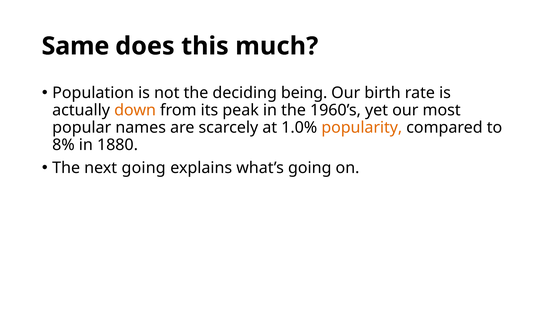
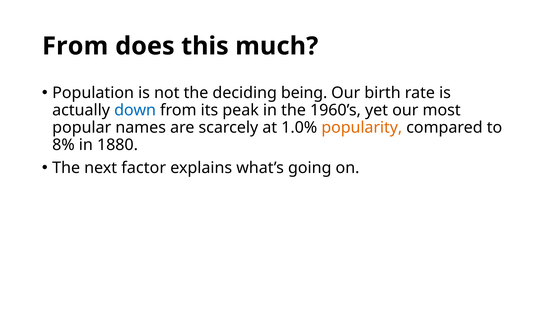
Same: Same -> From (75, 46)
down colour: orange -> blue (135, 110)
next going: going -> factor (144, 168)
